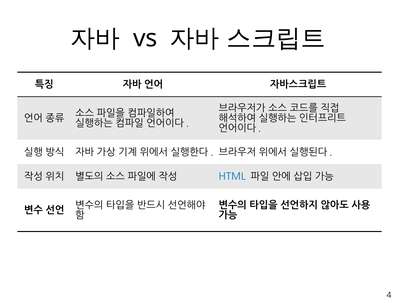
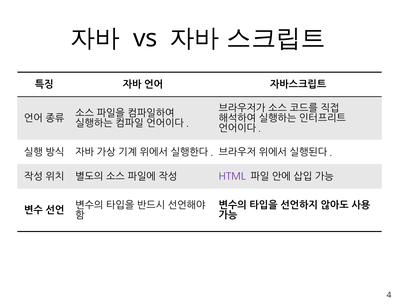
HTML colour: blue -> purple (232, 176)
